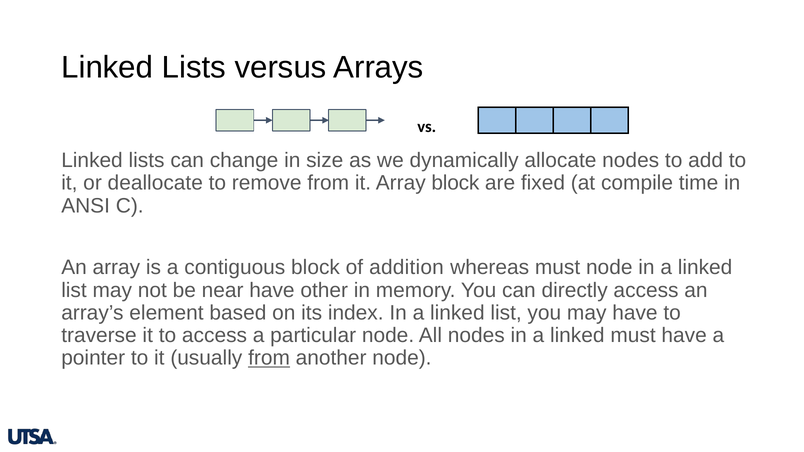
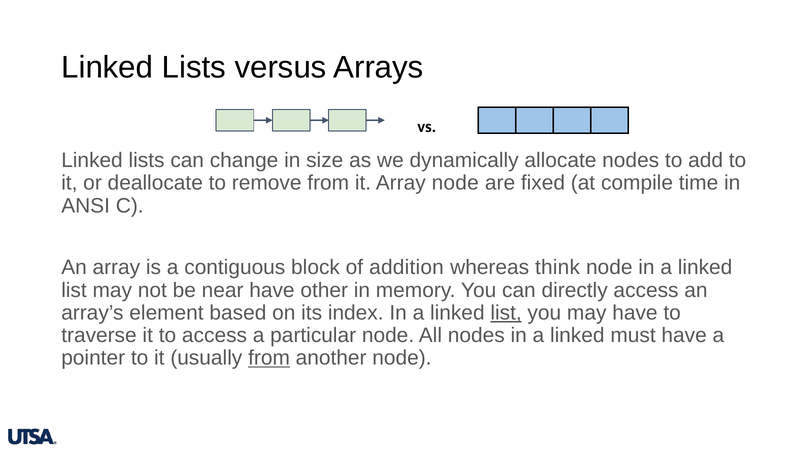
Array block: block -> node (455, 183)
whereas must: must -> think (557, 268)
list underline: none -> present (506, 313)
